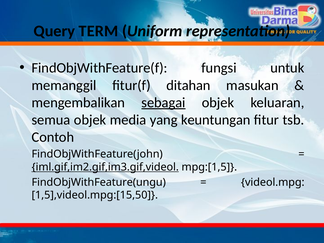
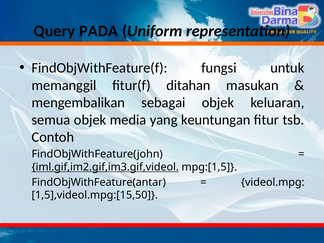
TERM: TERM -> PADA (98, 31)
sebagai underline: present -> none (163, 103)
FindObjWithFeature(ungu: FindObjWithFeature(ungu -> FindObjWithFeature(antar (99, 182)
